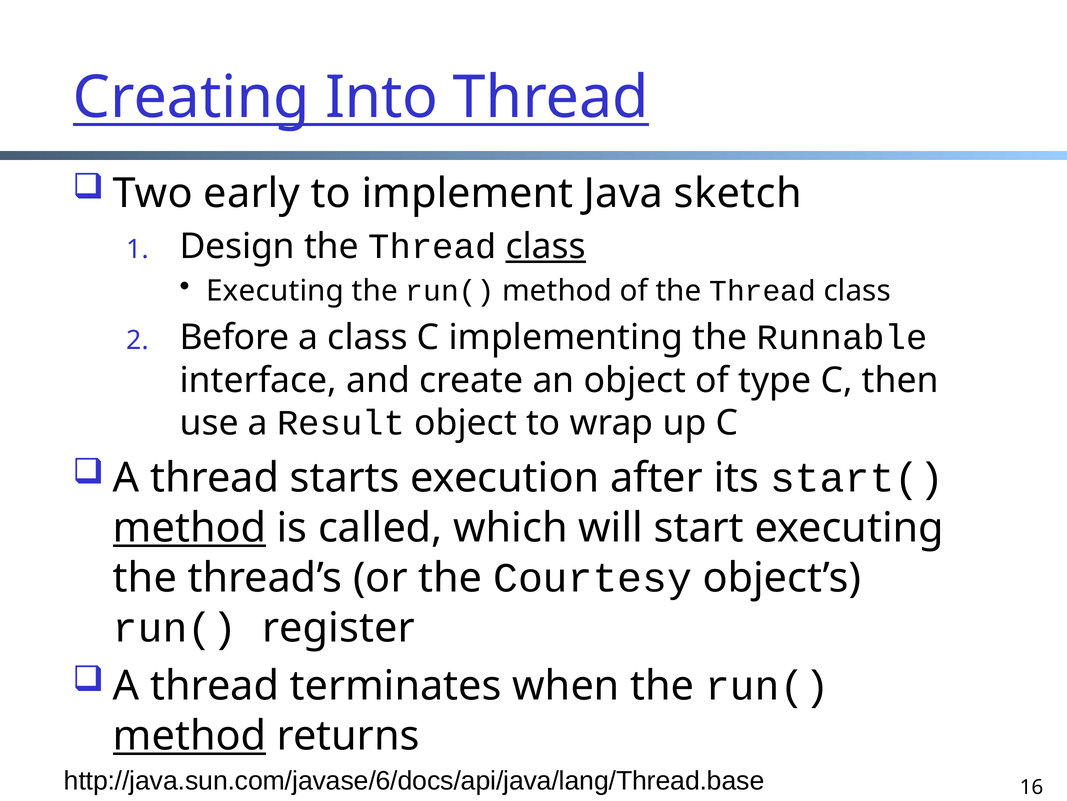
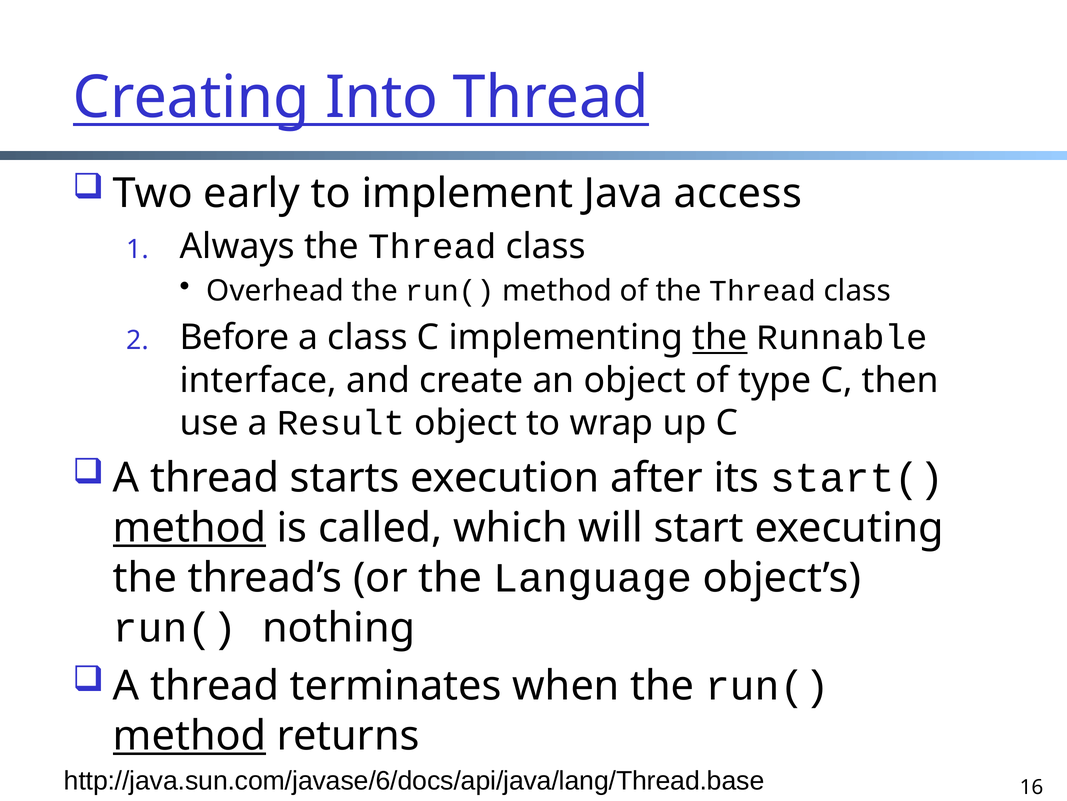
sketch: sketch -> access (738, 193)
Design: Design -> Always (237, 246)
class underline: present -> none (546, 246)
Executing: Executing -> Overhead (275, 291)
the underline: none -> present (720, 337)
Courtesy: Courtesy -> Language (593, 577)
register: register -> nothing (339, 627)
